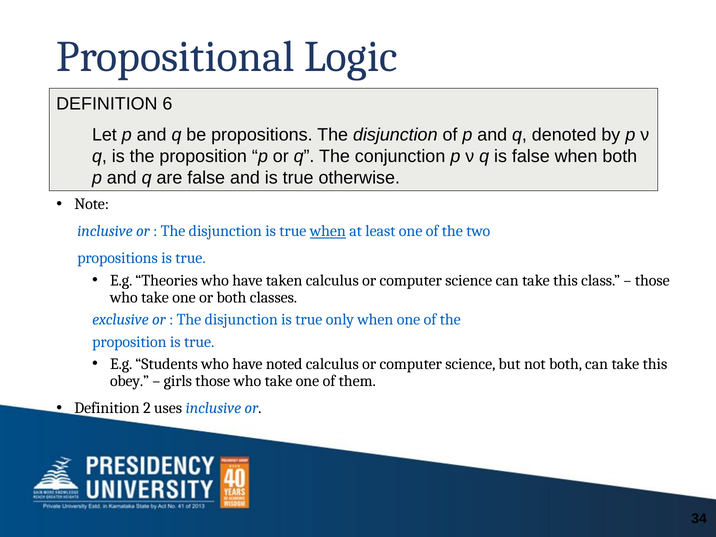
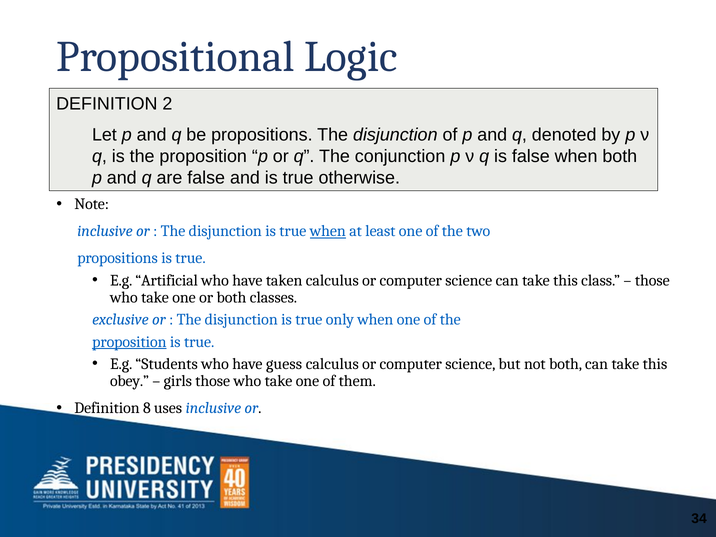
6: 6 -> 2 (167, 104)
Theories: Theories -> Artificial (167, 280)
proposition underline: none -> present (129, 342)
noted: noted -> guess (284, 364)
2: 2 -> 8 (147, 408)
